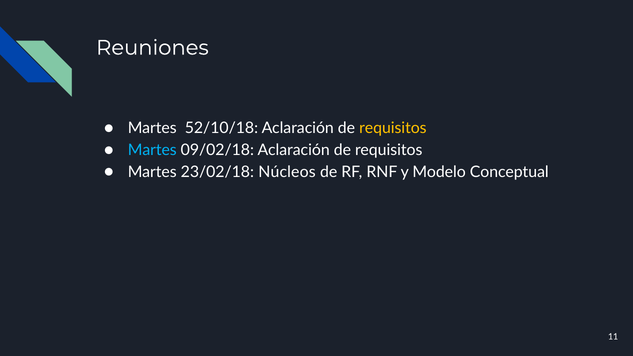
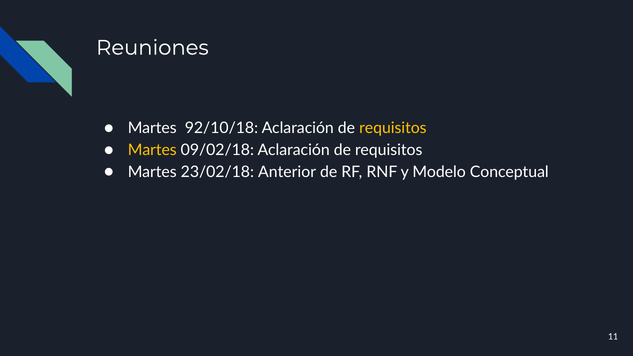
52/10/18: 52/10/18 -> 92/10/18 (221, 128)
Martes colour: light blue -> yellow (152, 150)
Núcleos: Núcleos -> Anterior (287, 172)
